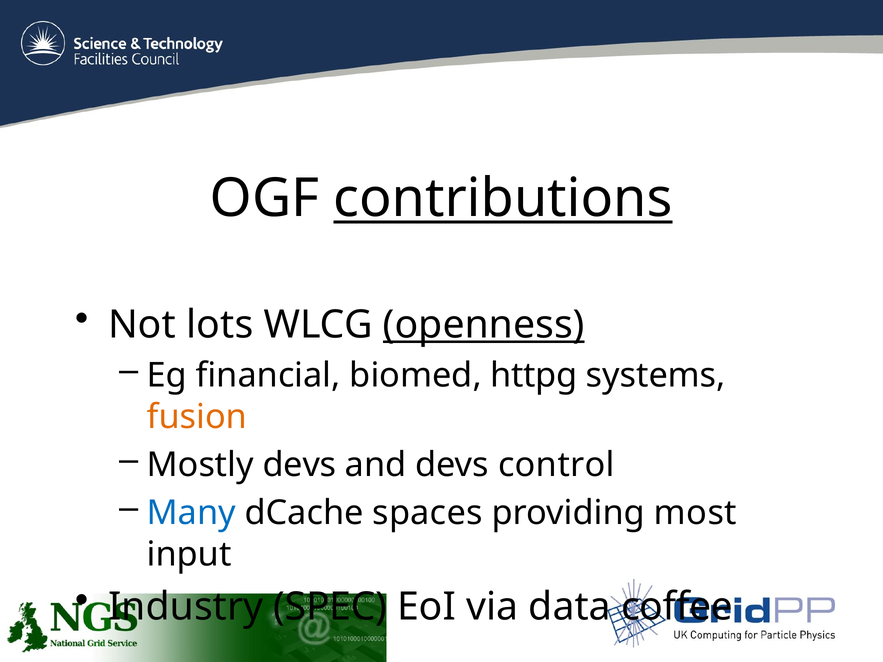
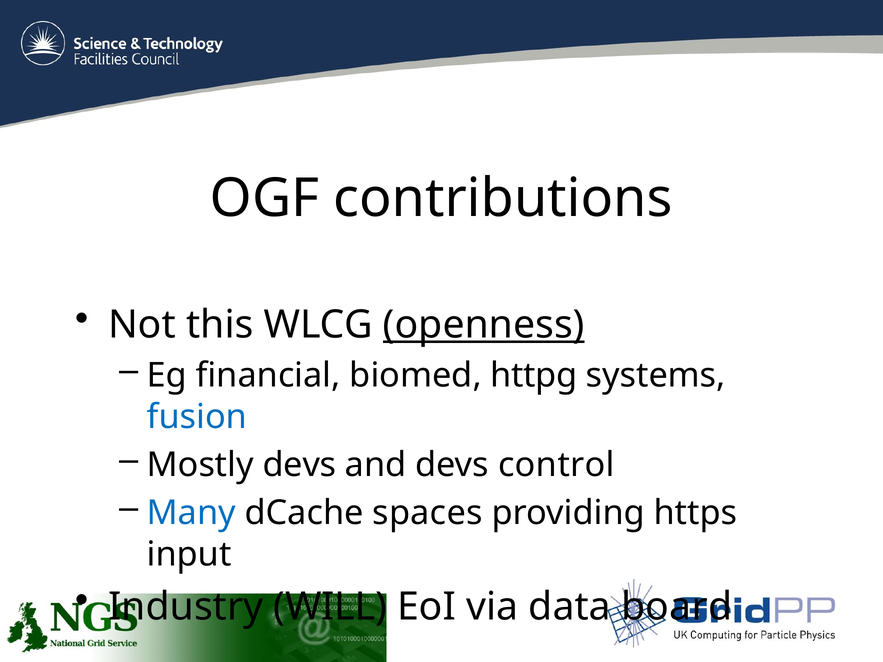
contributions underline: present -> none (503, 199)
lots: lots -> this (220, 325)
fusion colour: orange -> blue (197, 417)
most: most -> https (696, 513)
SPEC: SPEC -> WILL (330, 607)
coffee: coffee -> board (677, 607)
